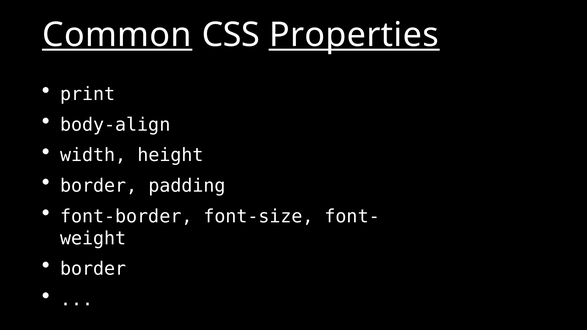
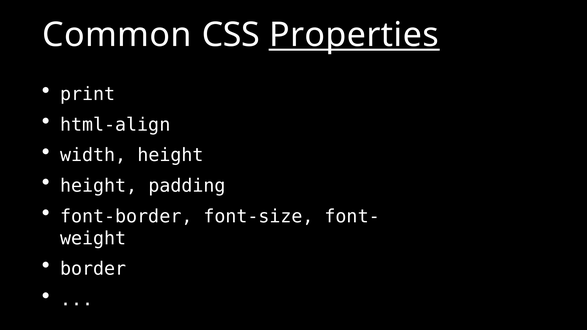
Common underline: present -> none (117, 35)
body-align: body-align -> html-align (115, 125)
border: border -> height (99, 186)
